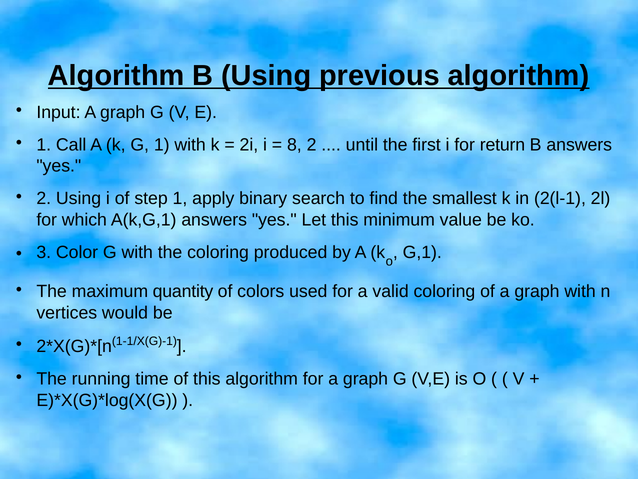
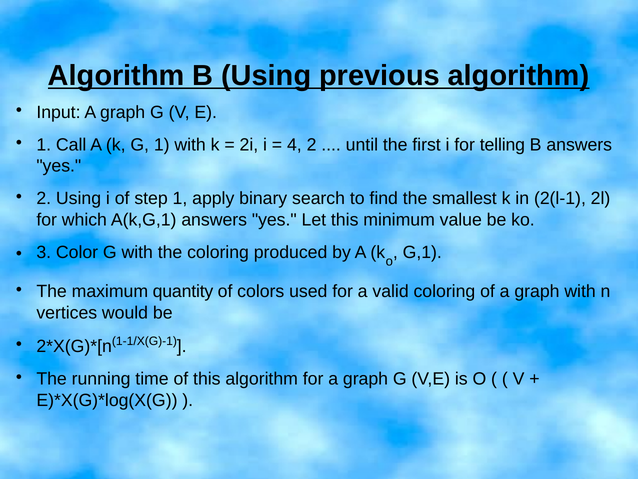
8: 8 -> 4 (294, 145)
return: return -> telling (502, 145)
